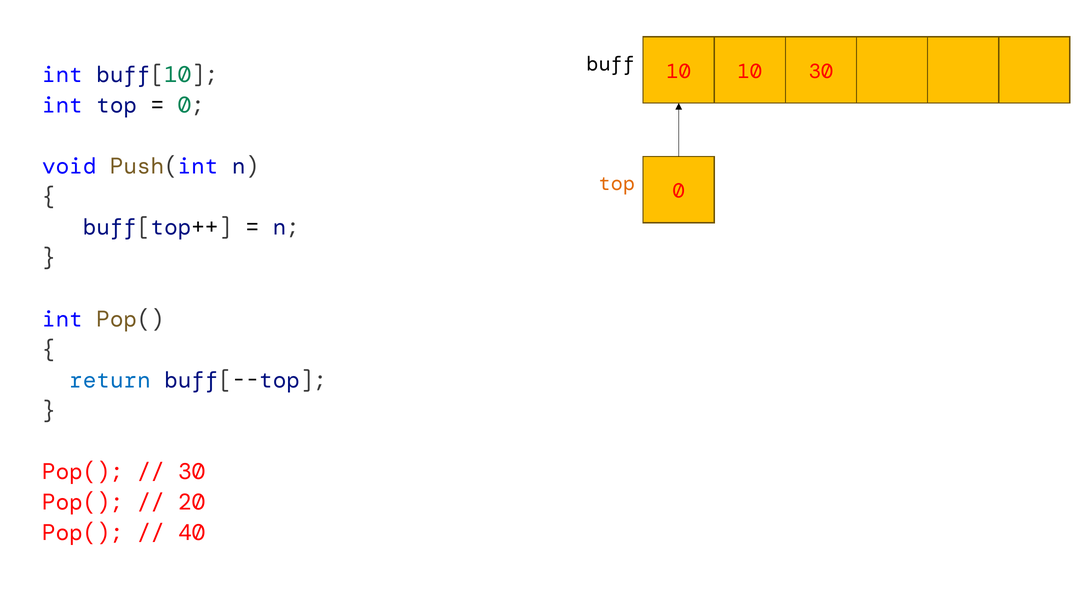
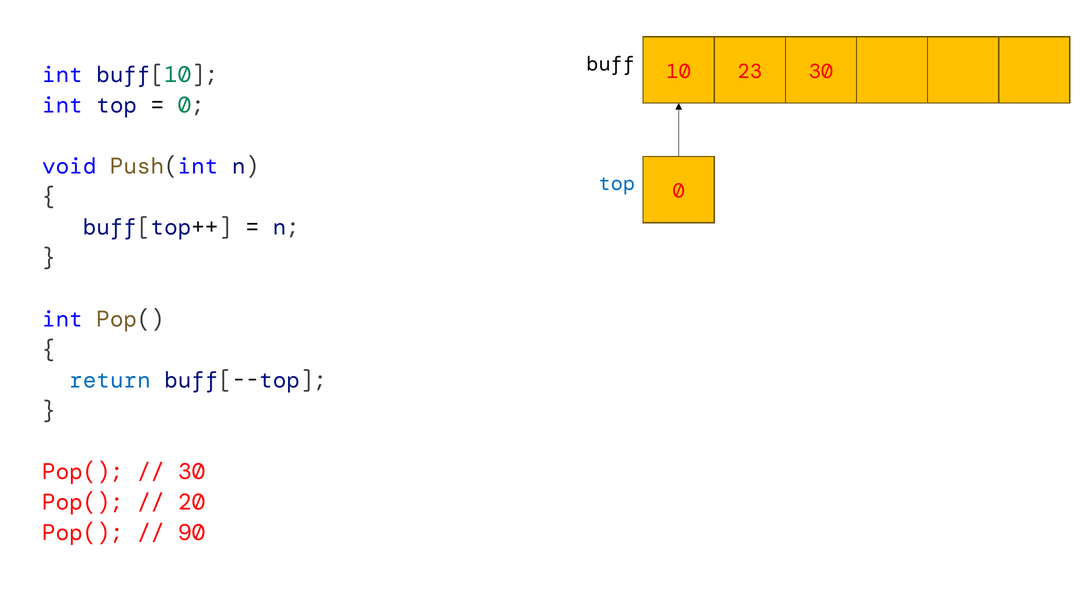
buff 10: 10 -> 23 (750, 71)
top colour: orange -> blue (617, 184)
40: 40 -> 90 (192, 533)
